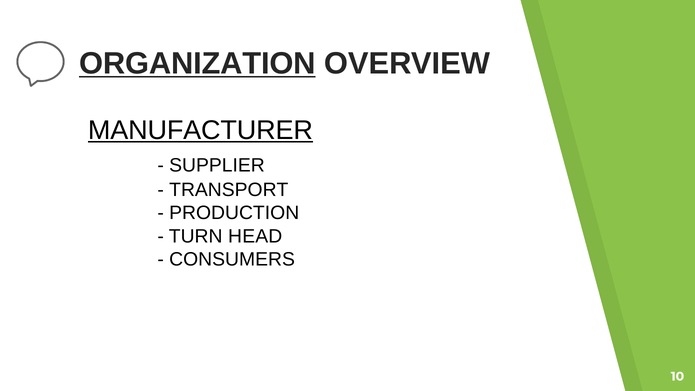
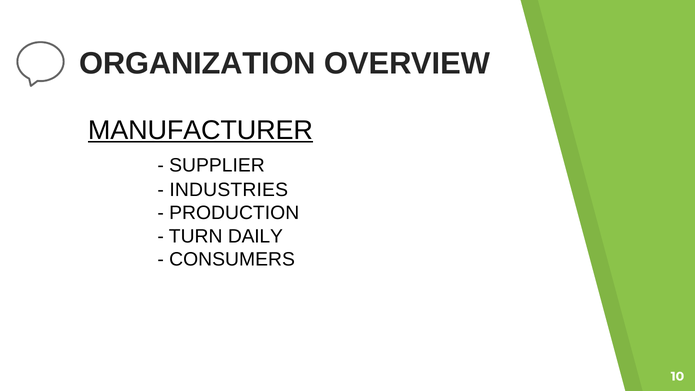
ORGANIZATION underline: present -> none (197, 64)
TRANSPORT: TRANSPORT -> INDUSTRIES (229, 190)
HEAD: HEAD -> DAILY (255, 236)
